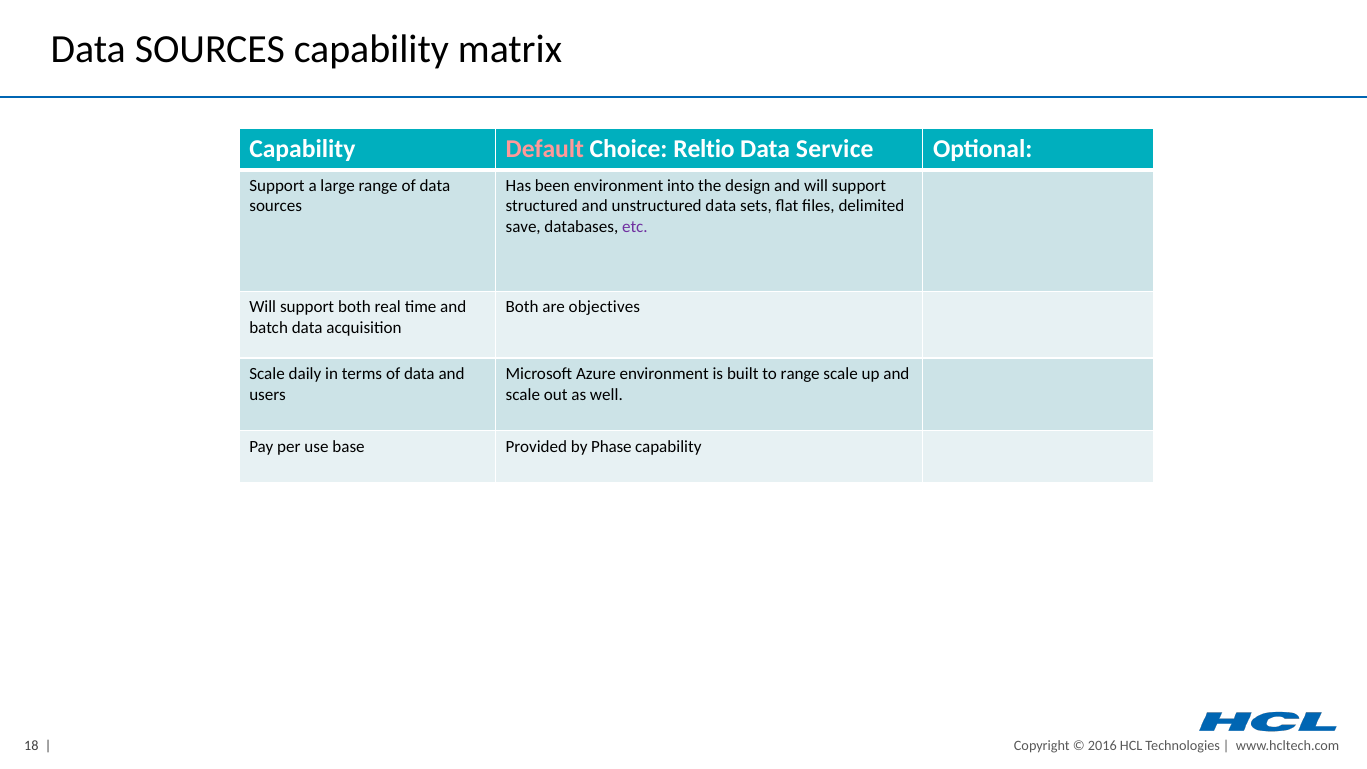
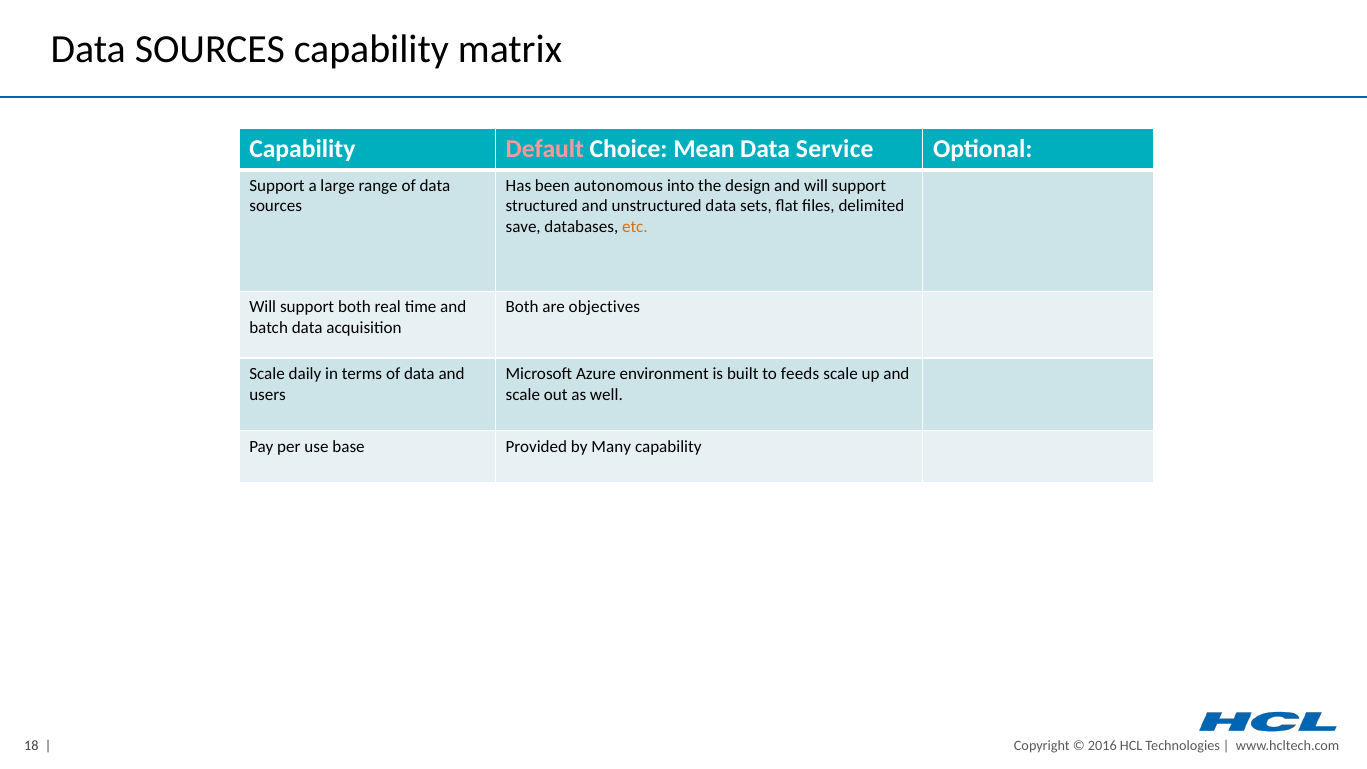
Reltio: Reltio -> Mean (704, 149)
been environment: environment -> autonomous (618, 185)
etc colour: purple -> orange (635, 227)
to range: range -> feeds (800, 374)
Phase: Phase -> Many (611, 447)
